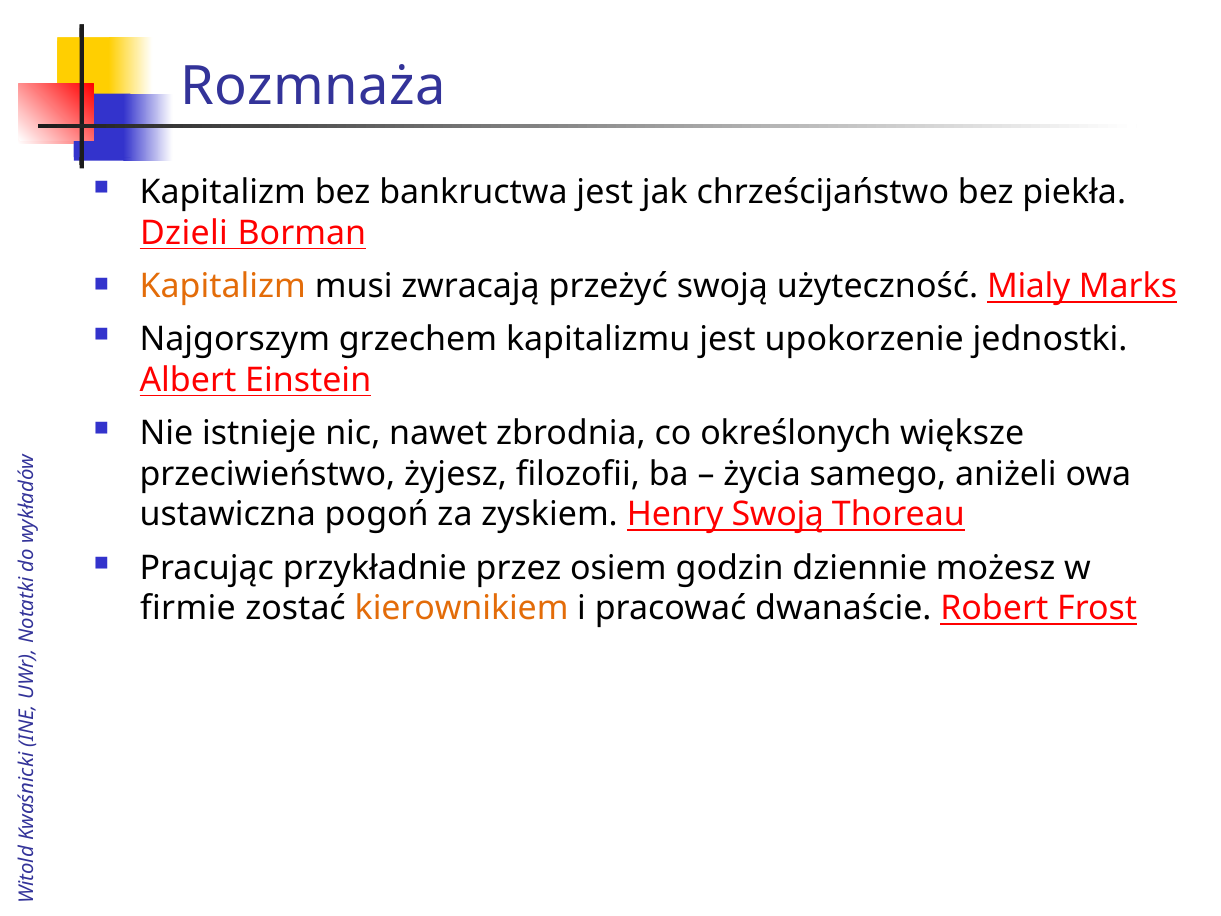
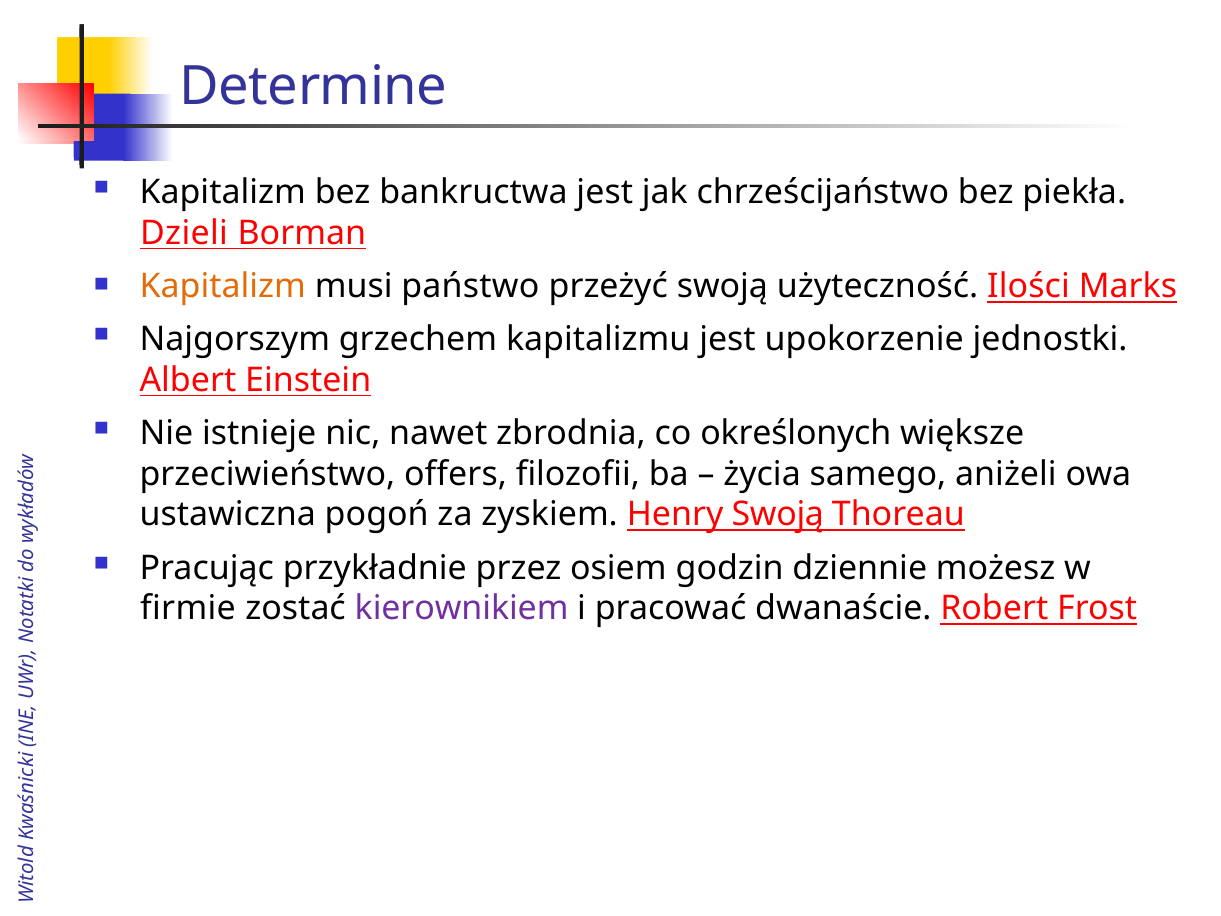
Rozmnaża: Rozmnaża -> Determine (313, 86)
zwracają: zwracają -> państwo (470, 286)
Mialy: Mialy -> Ilości (1029, 286)
żyjesz: żyjesz -> offers (456, 474)
kierownikiem colour: orange -> purple (462, 609)
